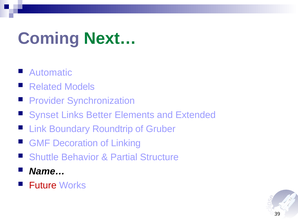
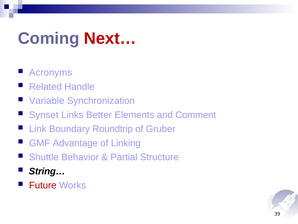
Next… colour: green -> red (110, 38)
Automatic: Automatic -> Acronyms (51, 72)
Models: Models -> Handle (79, 86)
Provider: Provider -> Variable (47, 101)
Extended: Extended -> Comment (196, 115)
Decoration: Decoration -> Advantage (75, 143)
Name…: Name… -> String… (47, 171)
